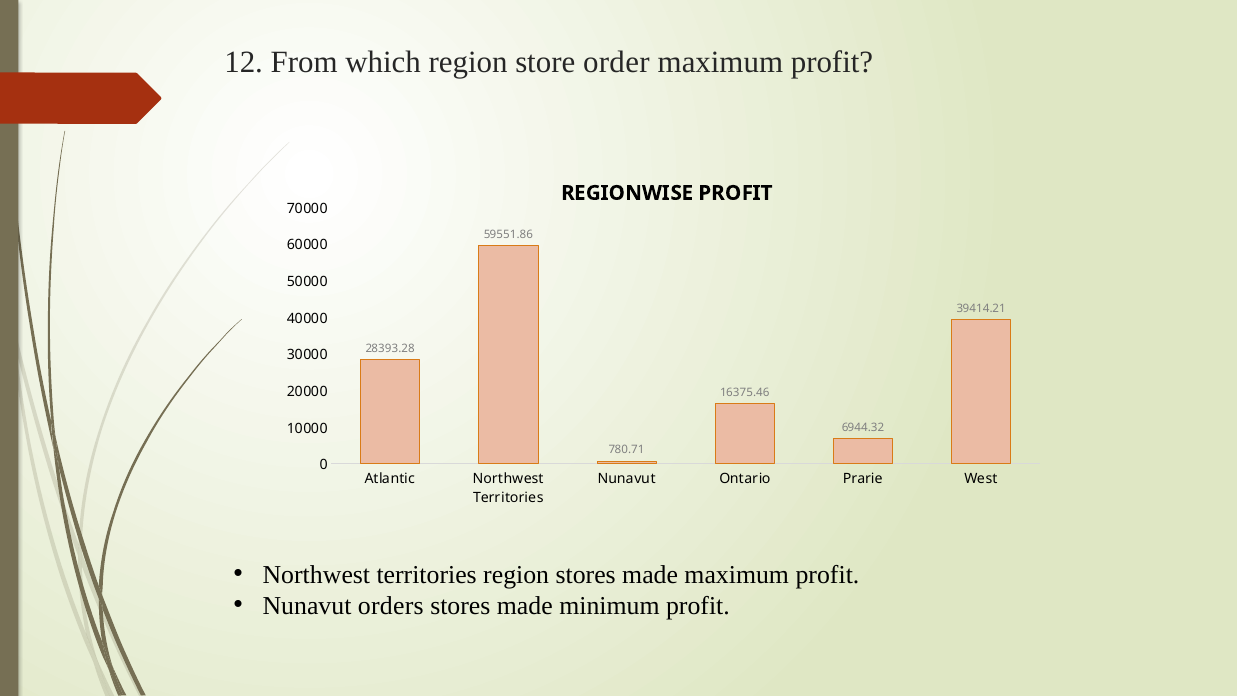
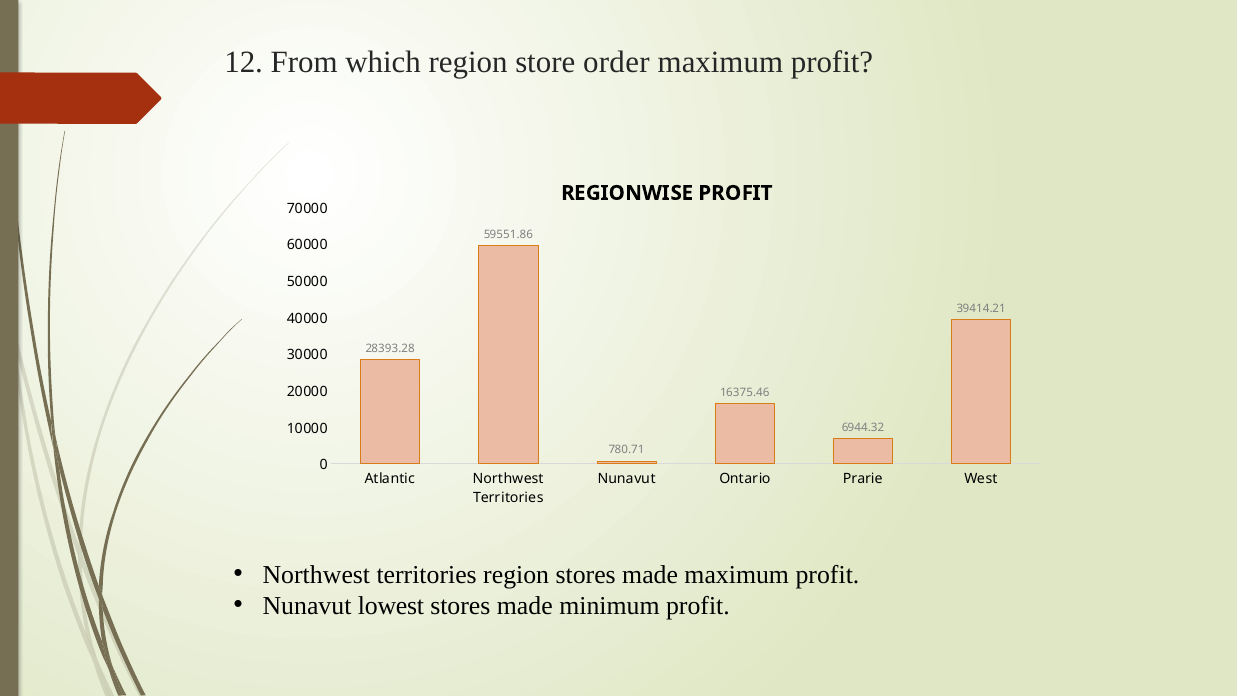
orders: orders -> lowest (391, 605)
